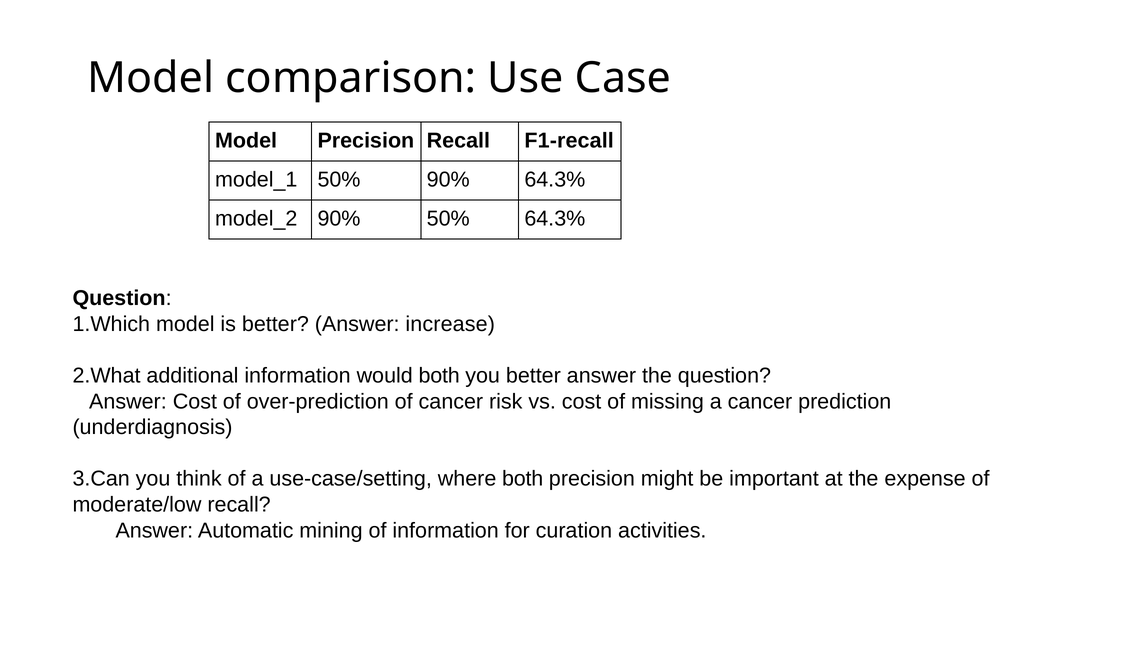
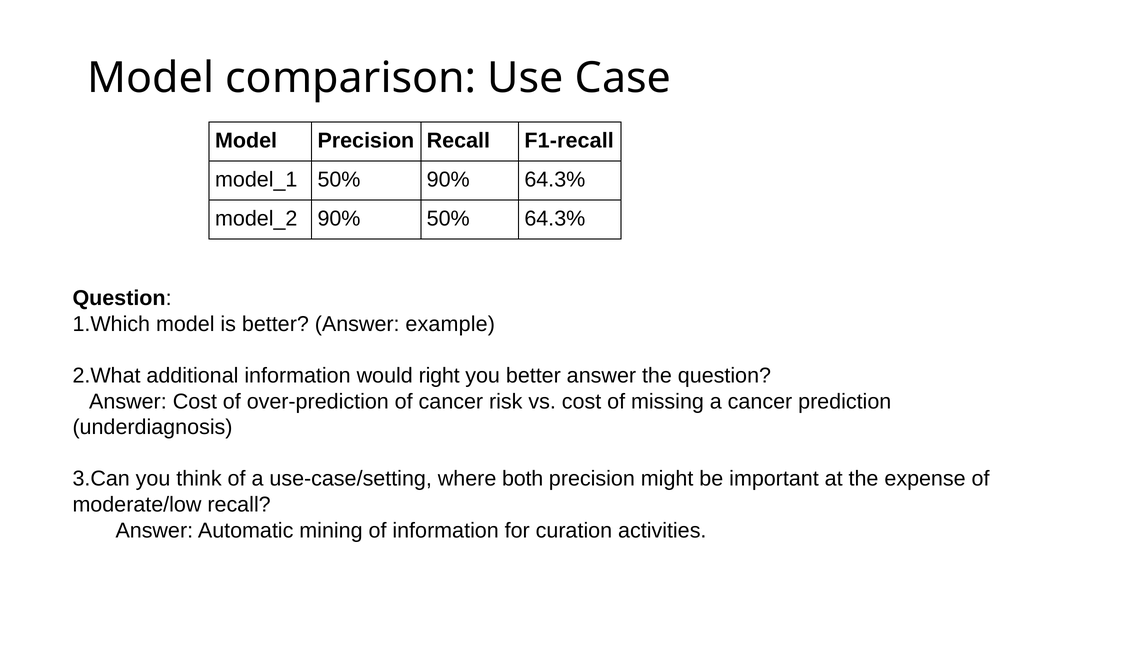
increase: increase -> example (450, 324)
would both: both -> right (439, 376)
